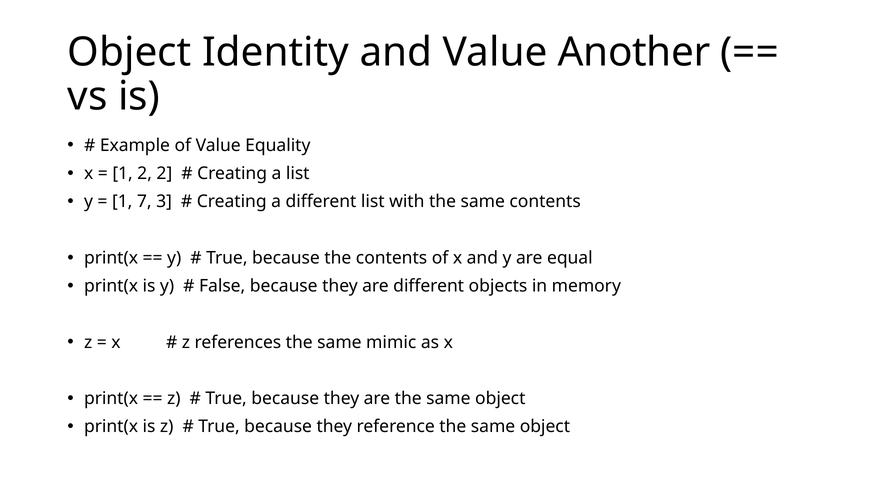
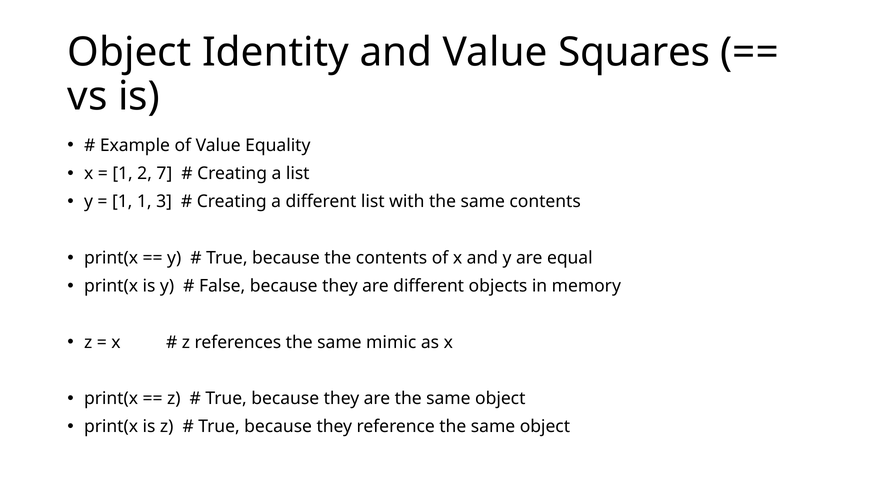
Another: Another -> Squares (634, 52)
2 2: 2 -> 7 (164, 173)
1 7: 7 -> 1 (144, 201)
